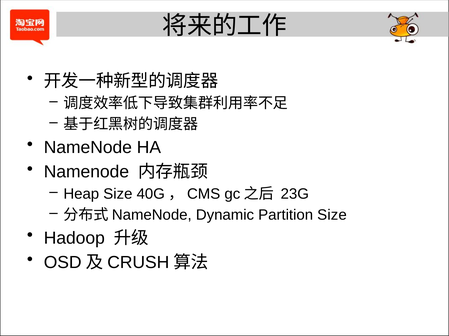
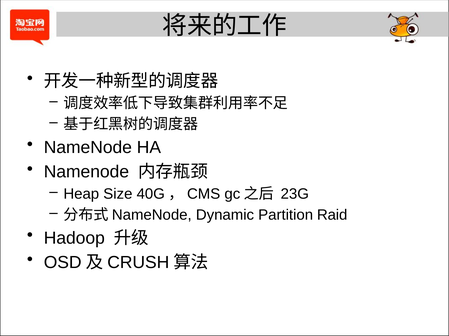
Partition Size: Size -> Raid (332, 215)
